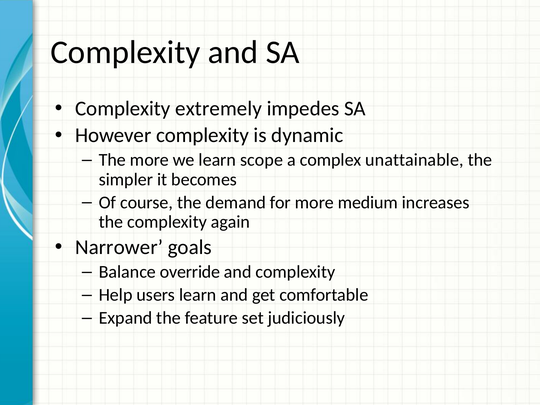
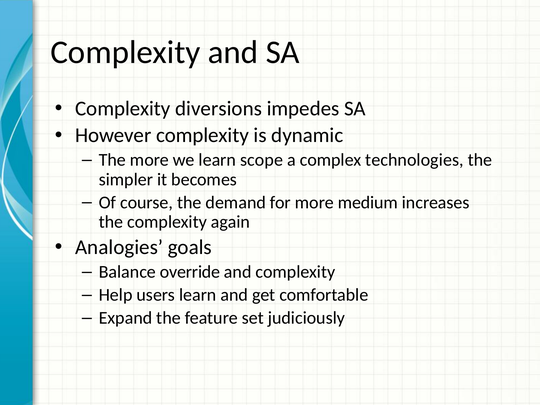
extremely: extremely -> diversions (219, 108)
unattainable: unattainable -> technologies (414, 160)
Narrower: Narrower -> Analogies (119, 247)
